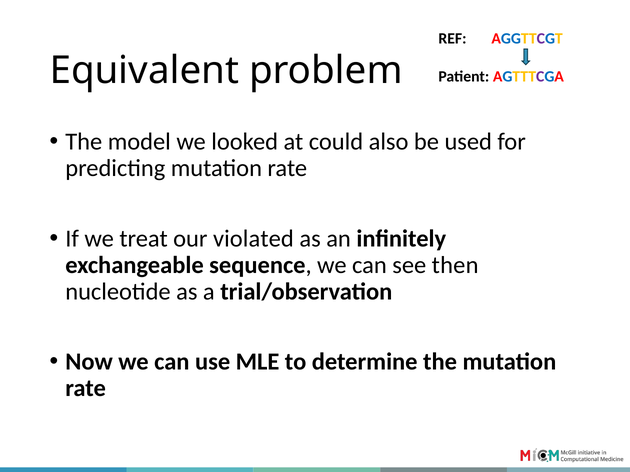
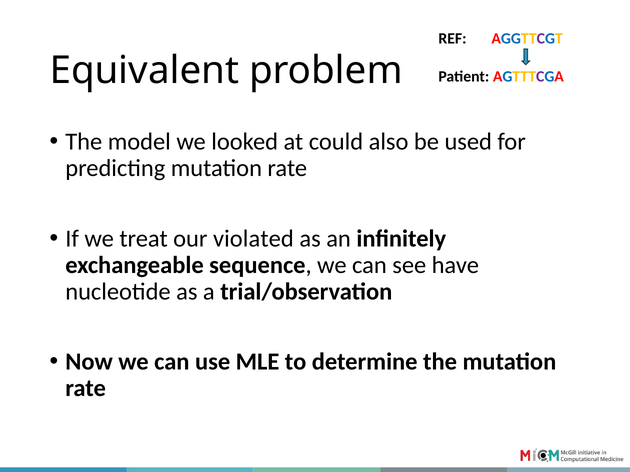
then: then -> have (455, 265)
